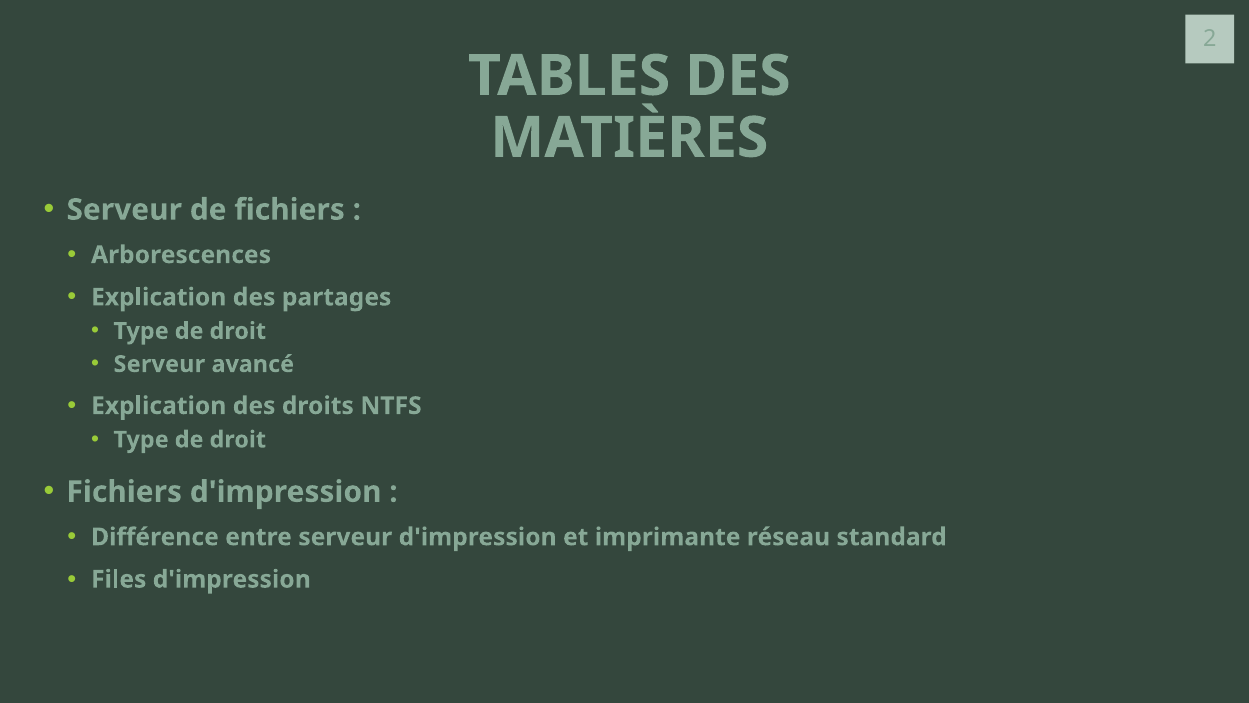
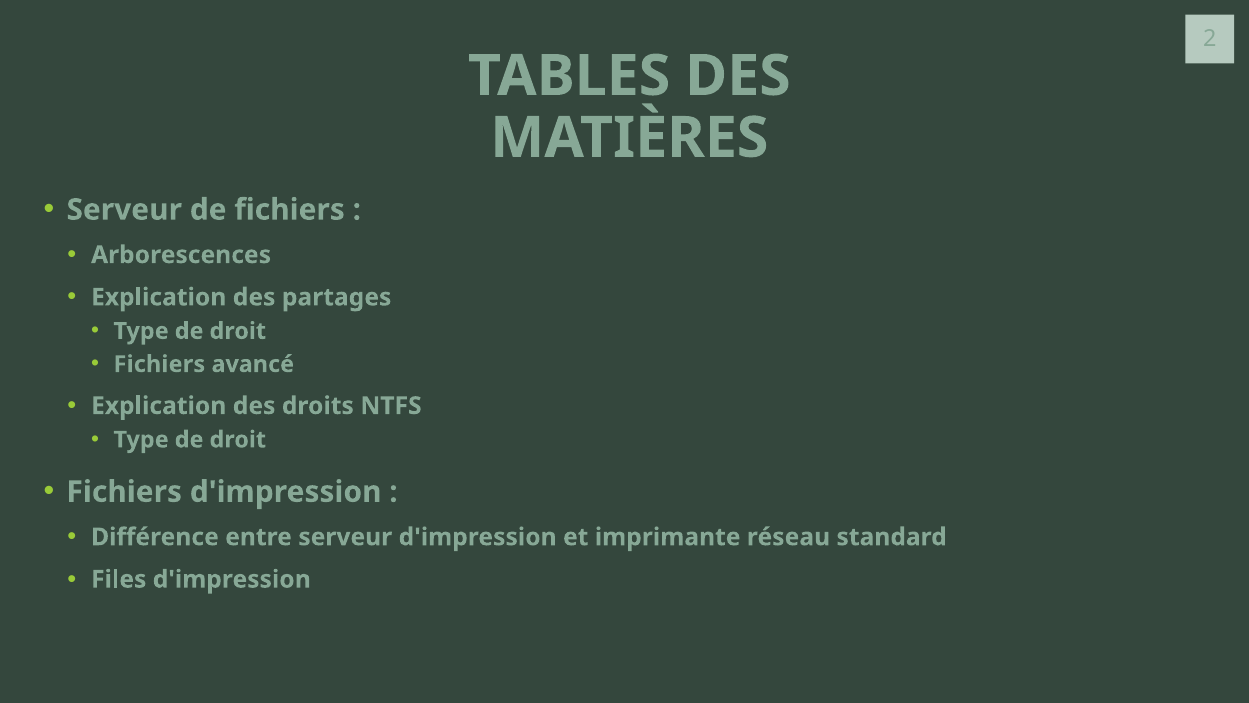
Serveur: Serveur -> Fichiers (159, 364)
